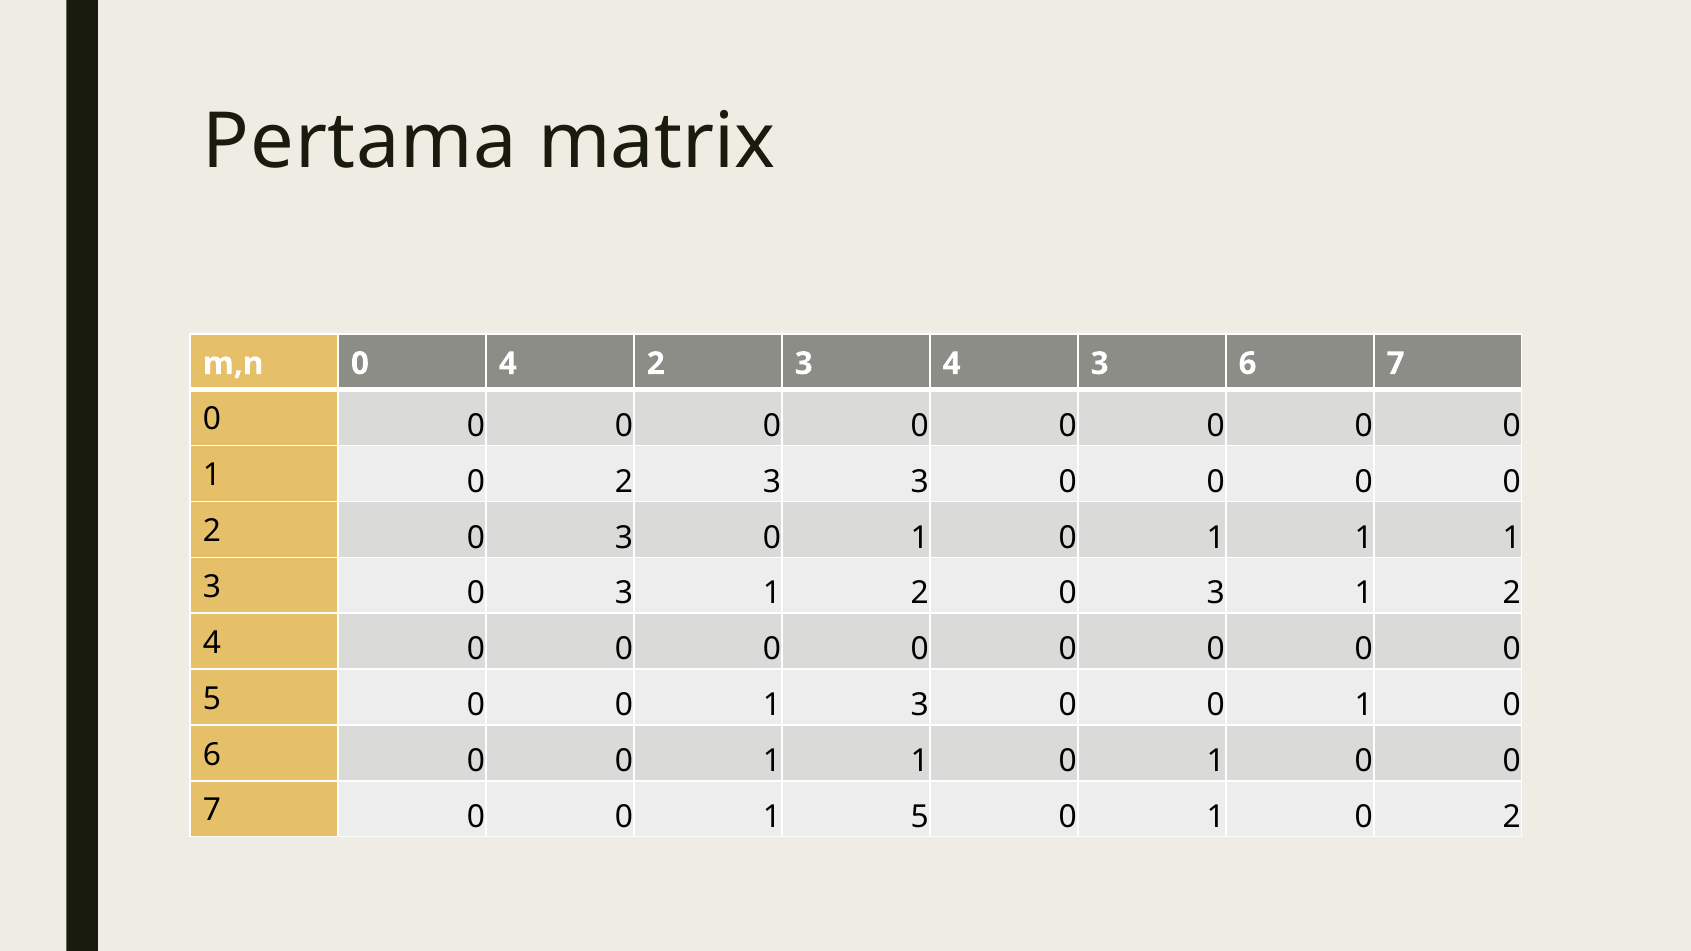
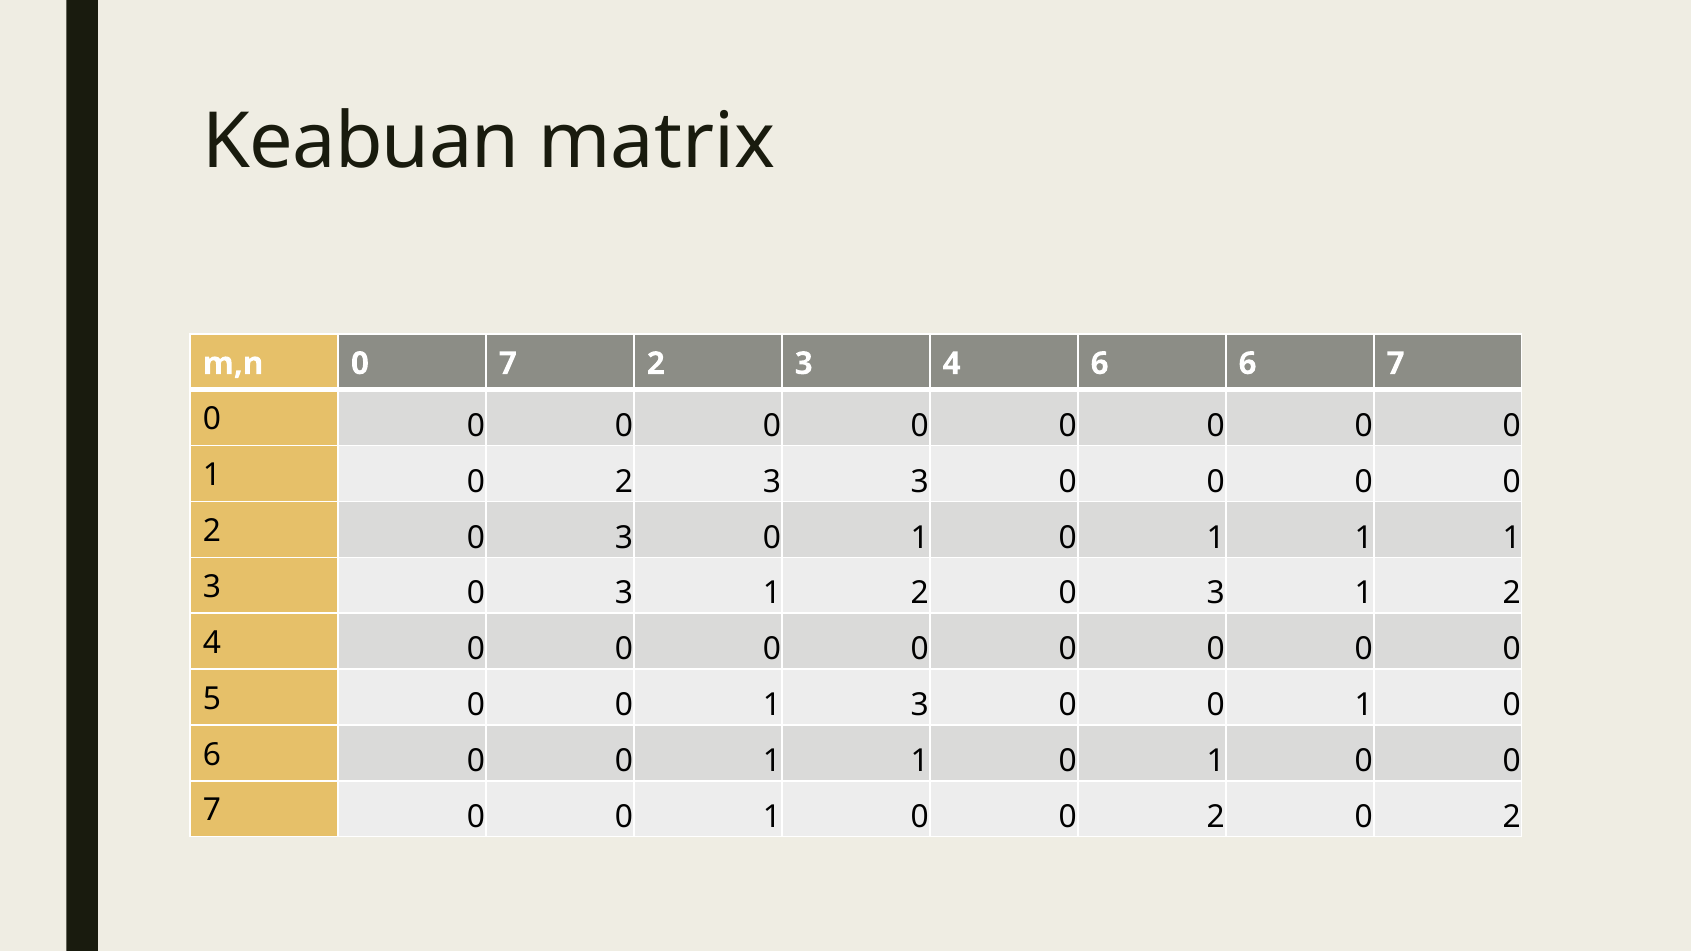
Pertama: Pertama -> Keabuan (361, 142)
m,n 0 4: 4 -> 7 (508, 364)
4 3: 3 -> 6 (1100, 364)
5: 5 -> 0 (920, 817)
1: 1 -> 2 (1216, 817)
